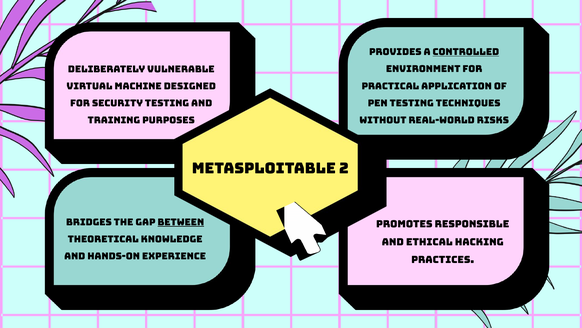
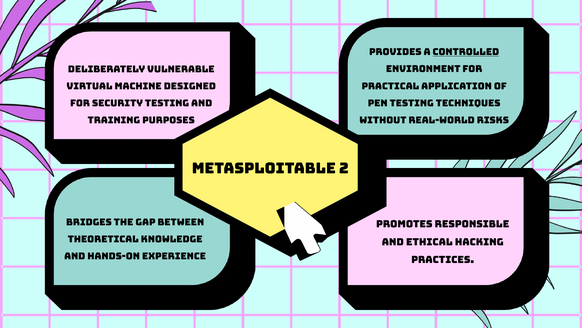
between underline: present -> none (181, 222)
